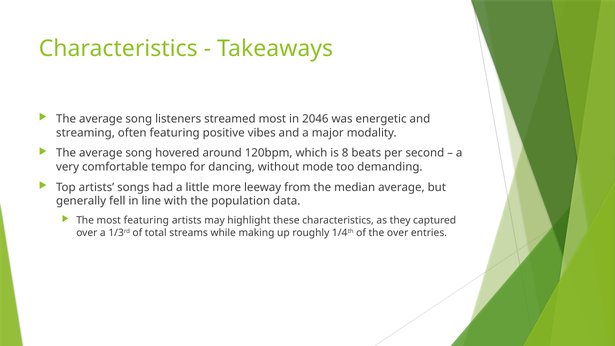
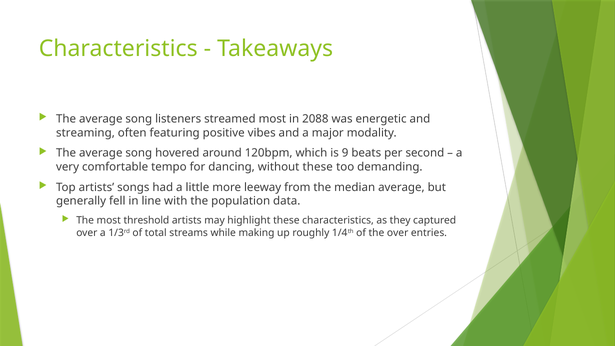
2046: 2046 -> 2088 (315, 119)
8: 8 -> 9 (345, 153)
without mode: mode -> these (318, 167)
most featuring: featuring -> threshold (146, 220)
